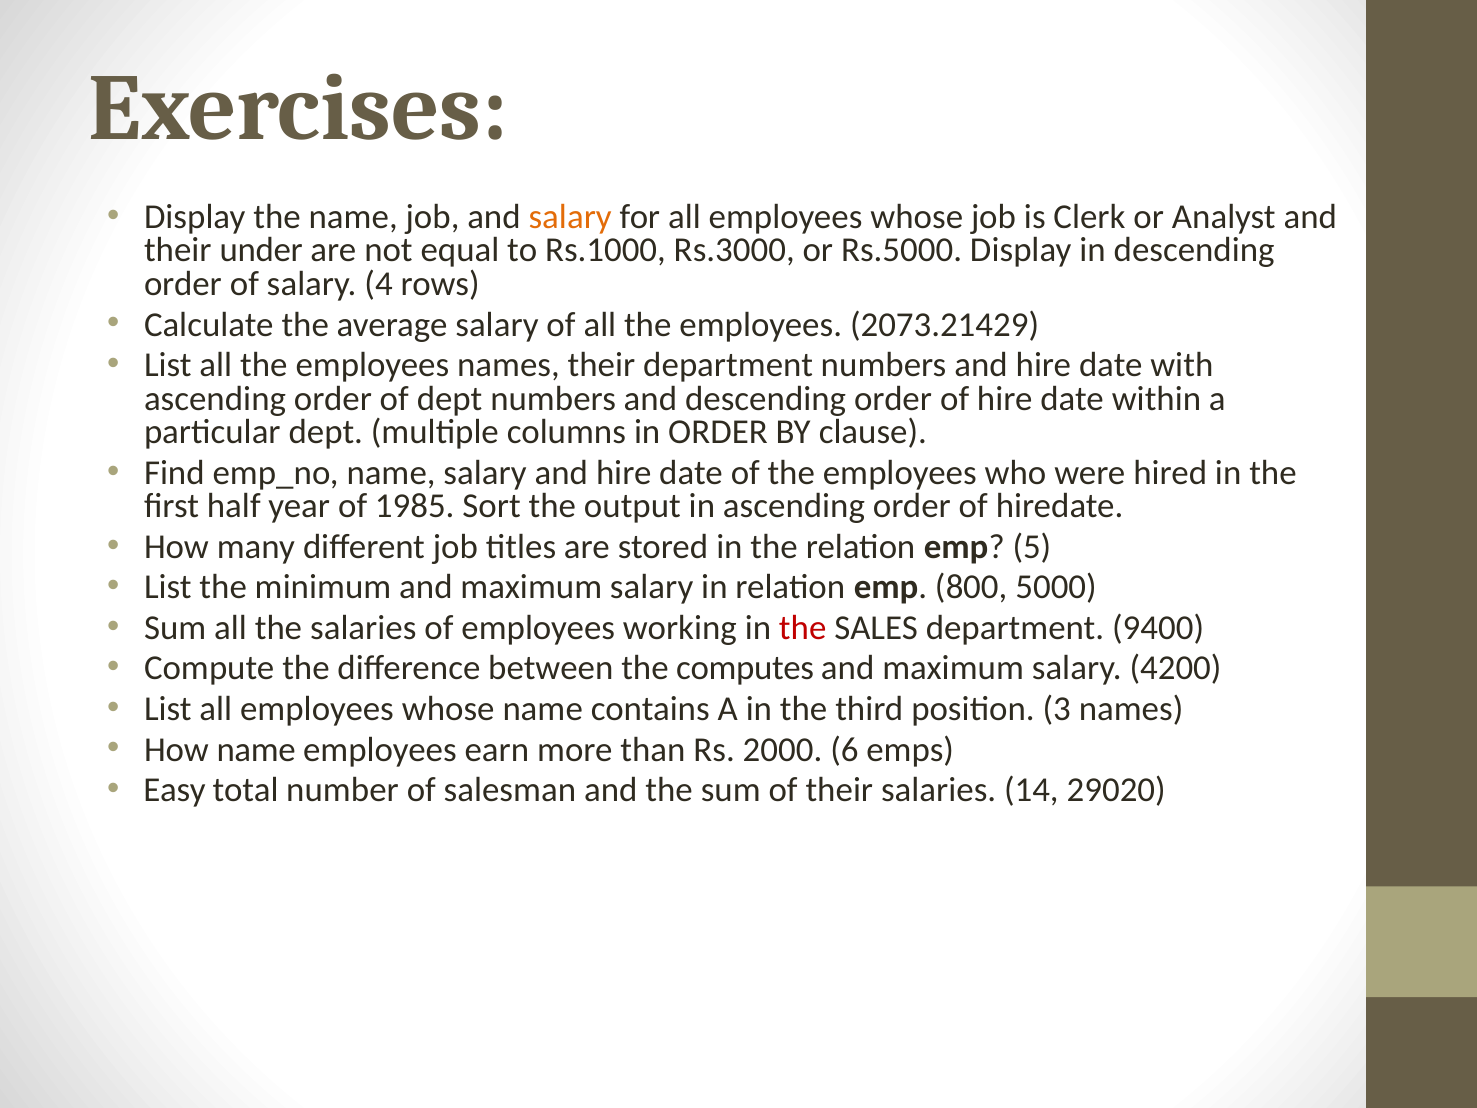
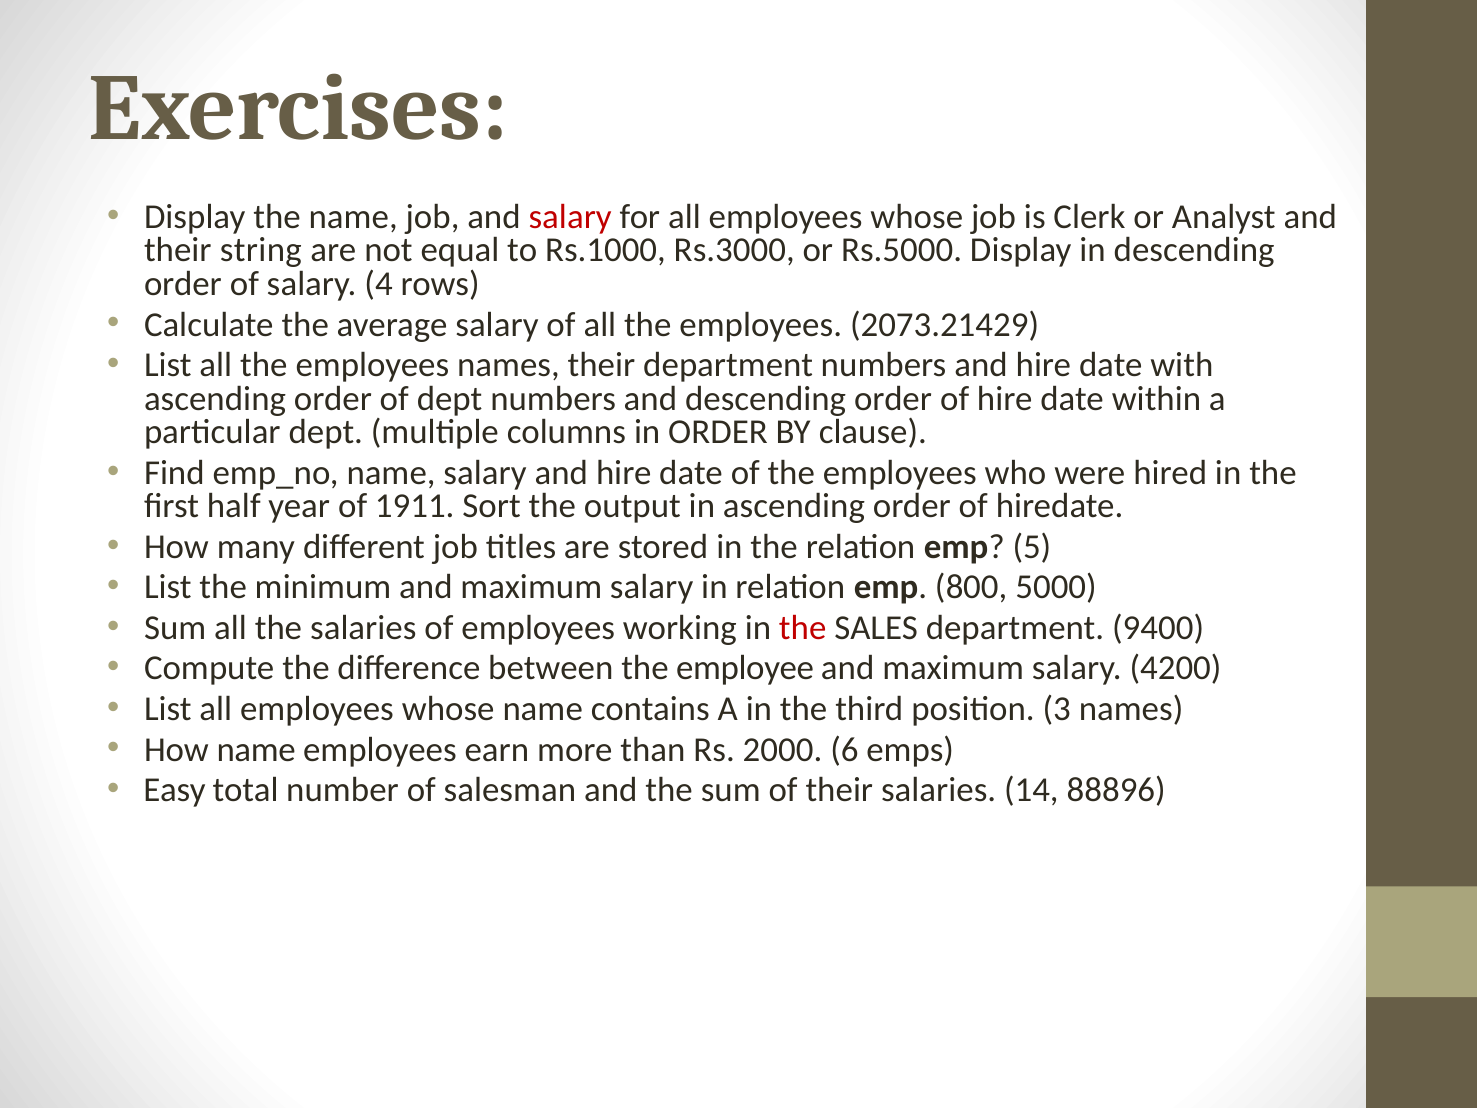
salary colour: orange -> red (570, 217)
under: under -> string (261, 250)
1985: 1985 -> 1911 (415, 506)
computes: computes -> employee (745, 668)
29020: 29020 -> 88896 (1116, 790)
